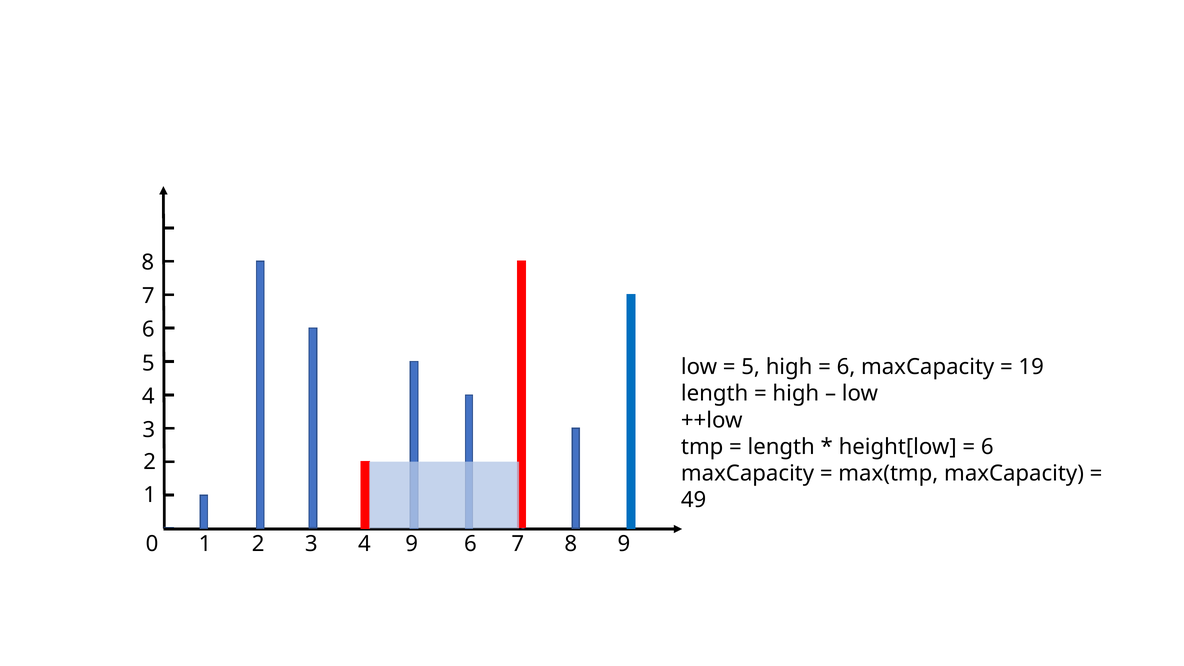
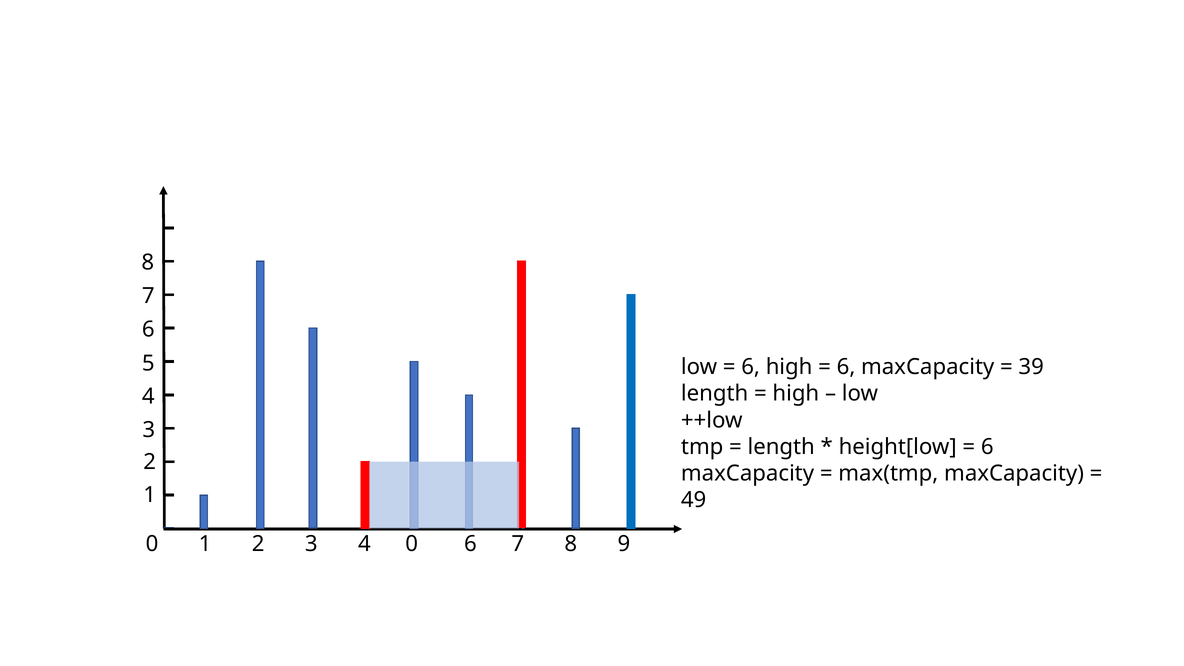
5: 5 -> 6 (751, 367)
19: 19 -> 39 (1031, 367)
4 9: 9 -> 0 (412, 544)
